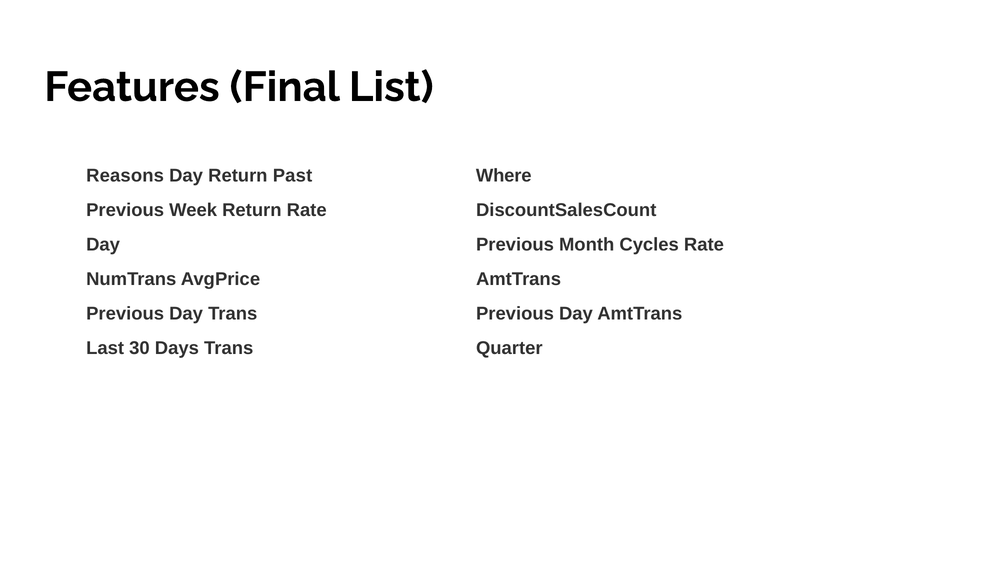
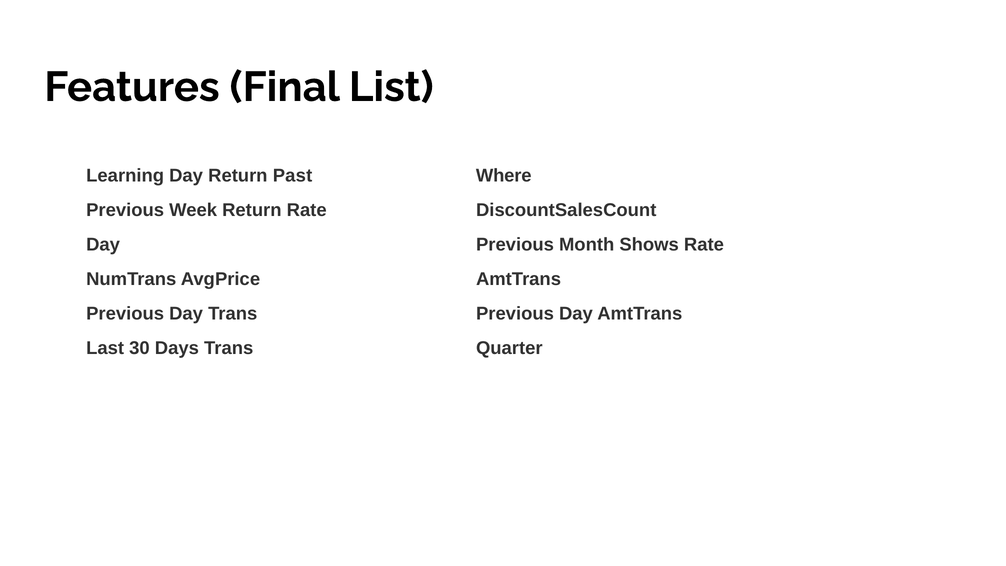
Reasons: Reasons -> Learning (125, 175)
Cycles: Cycles -> Shows (649, 244)
